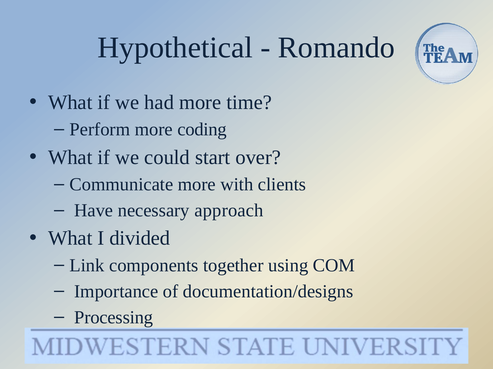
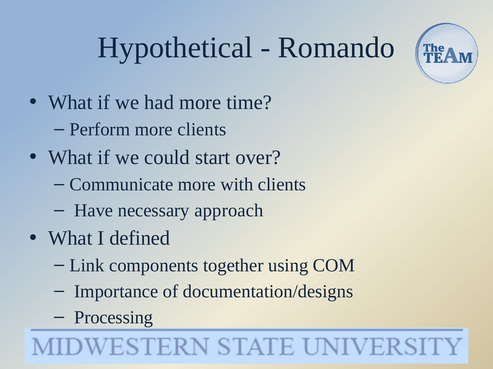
more coding: coding -> clients (202, 130)
divided: divided -> defined (140, 239)
